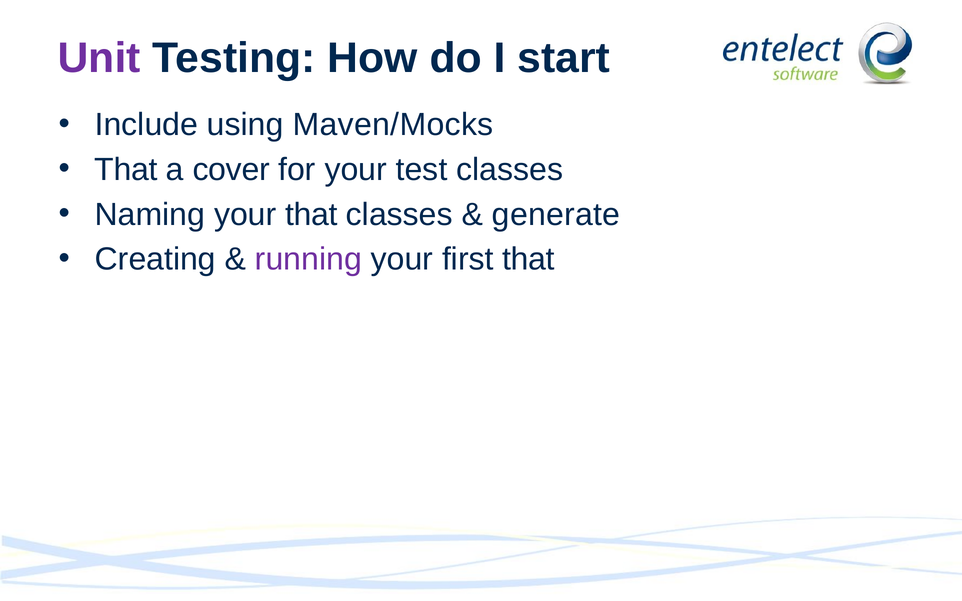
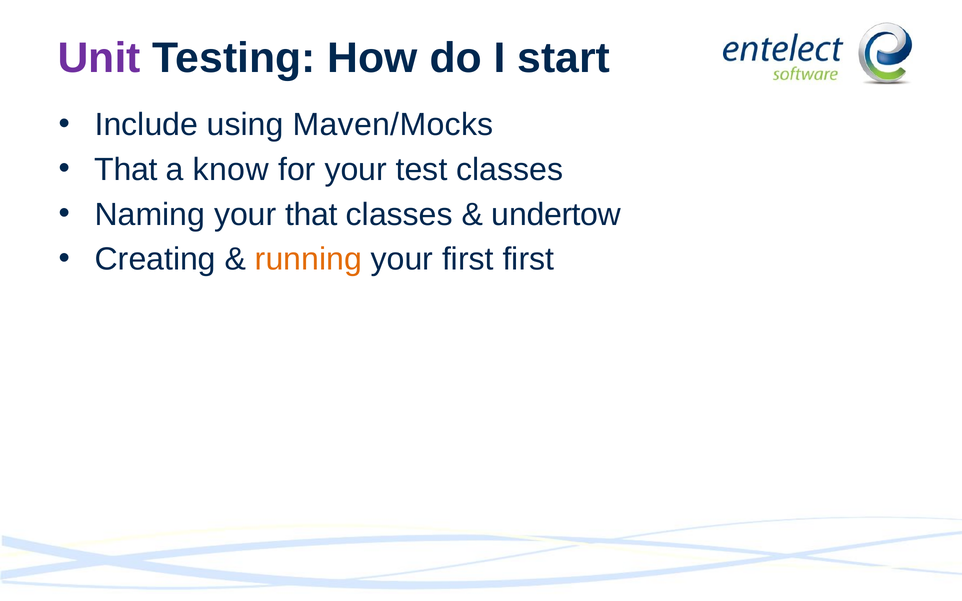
cover: cover -> know (231, 170)
generate: generate -> undertow (556, 215)
running colour: purple -> orange (308, 259)
first that: that -> first (528, 259)
